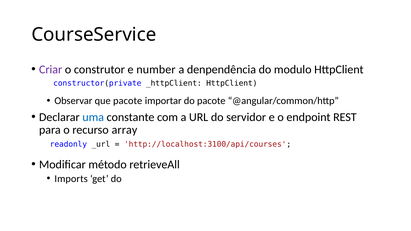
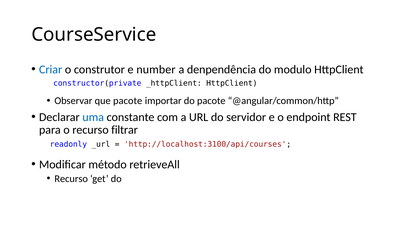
Criar colour: purple -> blue (51, 69)
array: array -> filtrar (125, 130)
Imports: Imports -> Recurso (71, 179)
